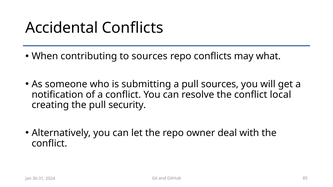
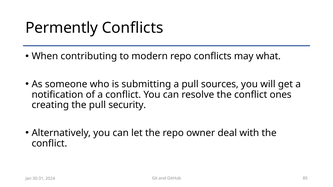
Accidental: Accidental -> Permently (62, 28)
to sources: sources -> modern (150, 56)
local: local -> ones (281, 95)
